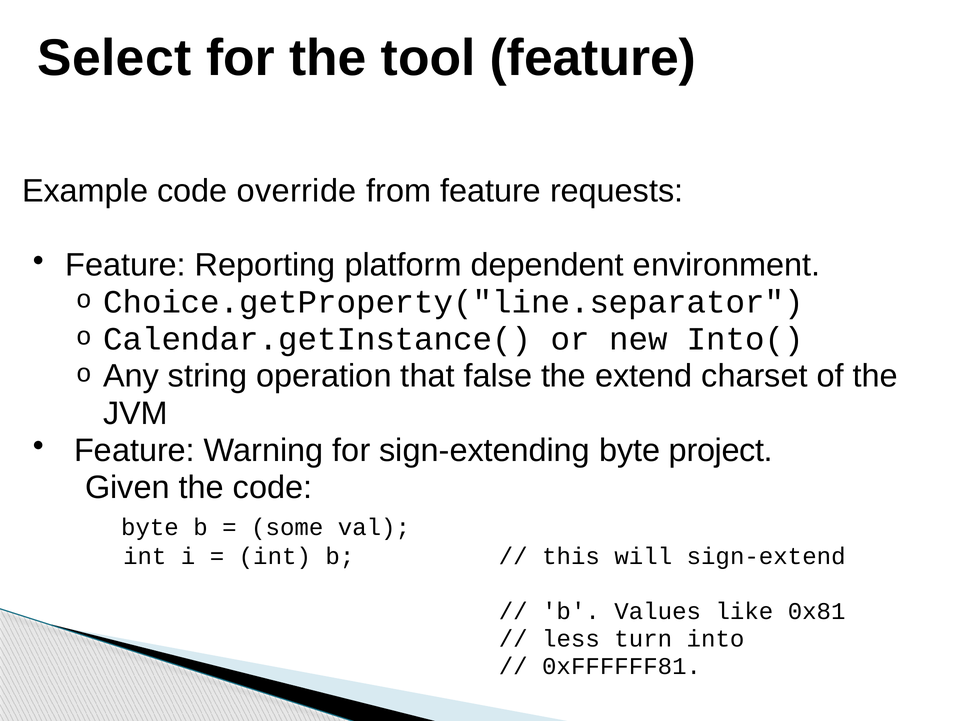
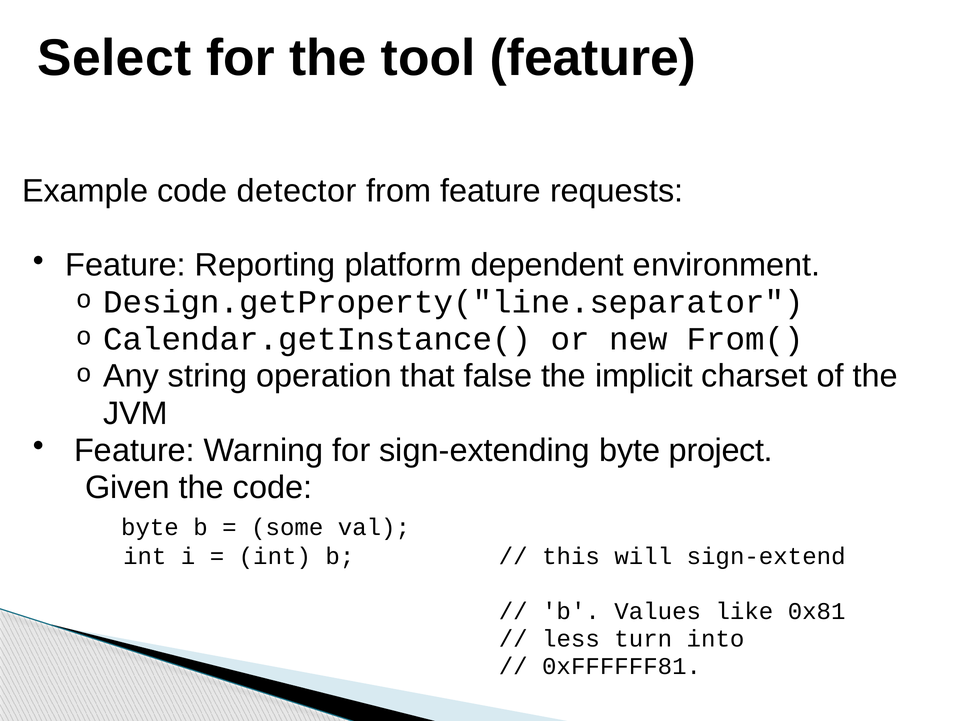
override: override -> detector (297, 191)
Choice.getProperty("line.separator: Choice.getProperty("line.separator -> Design.getProperty("line.separator (453, 302)
Into(: Into( -> From( (745, 339)
extend: extend -> implicit (644, 376)
